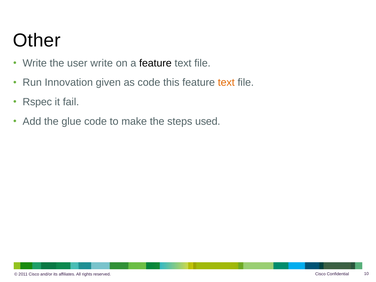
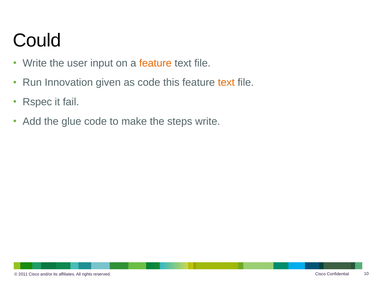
Other: Other -> Could (37, 41)
user write: write -> input (102, 63)
feature colour: black -> orange (155, 63)
steps used: used -> write (208, 121)
